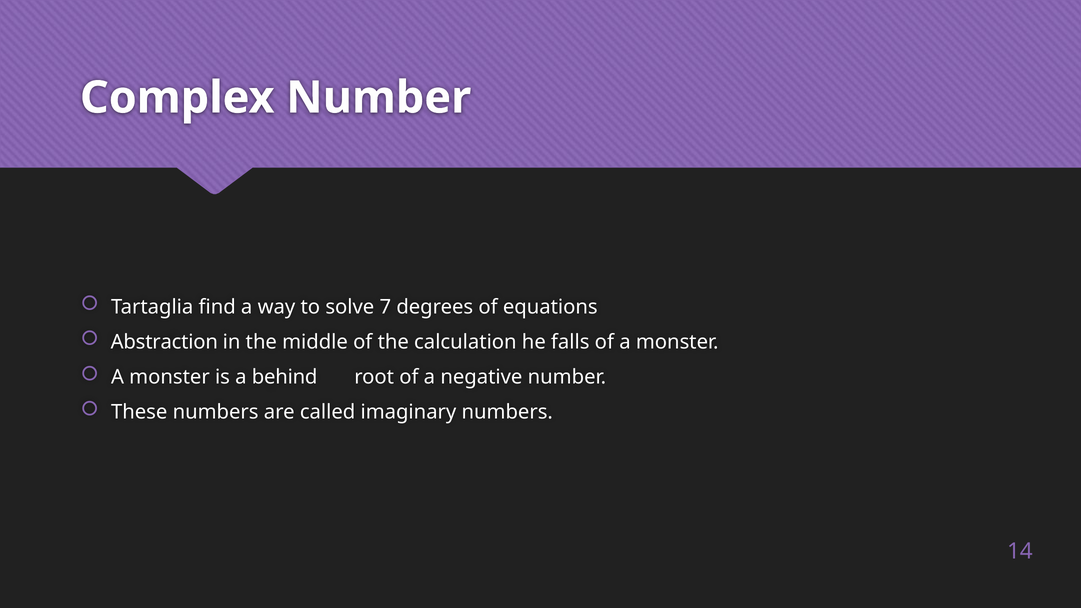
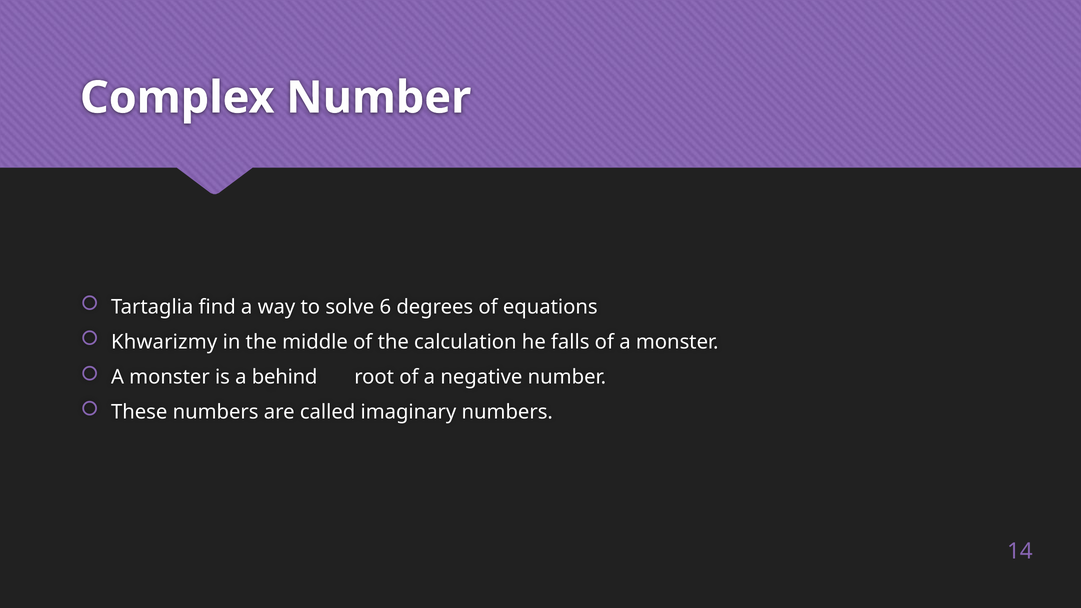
7: 7 -> 6 (385, 307)
Abstraction: Abstraction -> Khwarizmy (164, 342)
